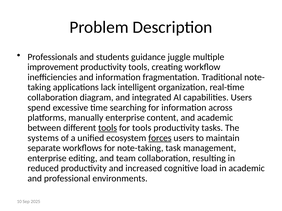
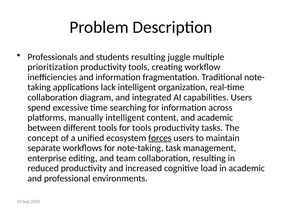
students guidance: guidance -> resulting (148, 57)
improvement: improvement -> prioritization (53, 67)
manually enterprise: enterprise -> intelligent (125, 118)
tools underline: present -> none (108, 128)
systems: systems -> concept (43, 138)
